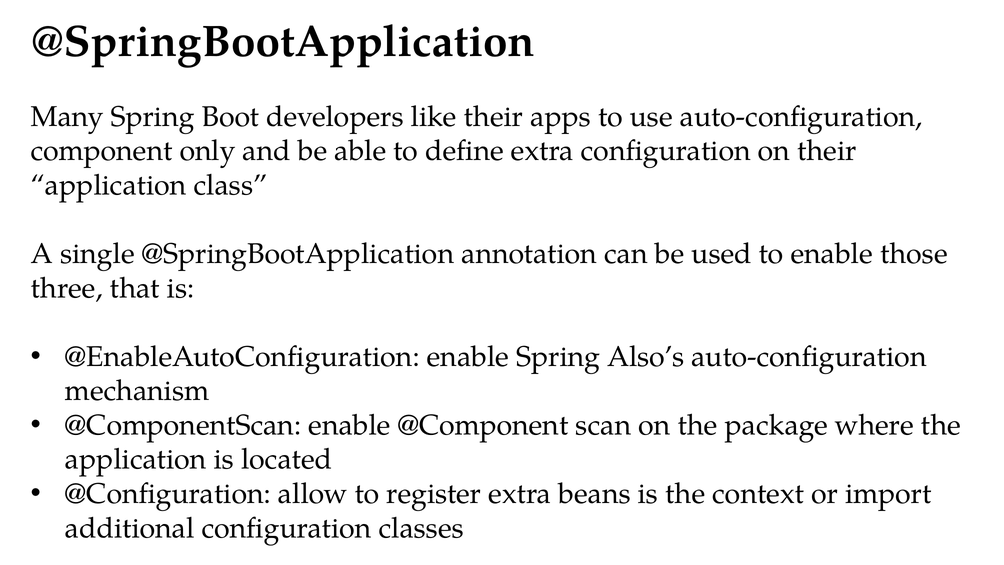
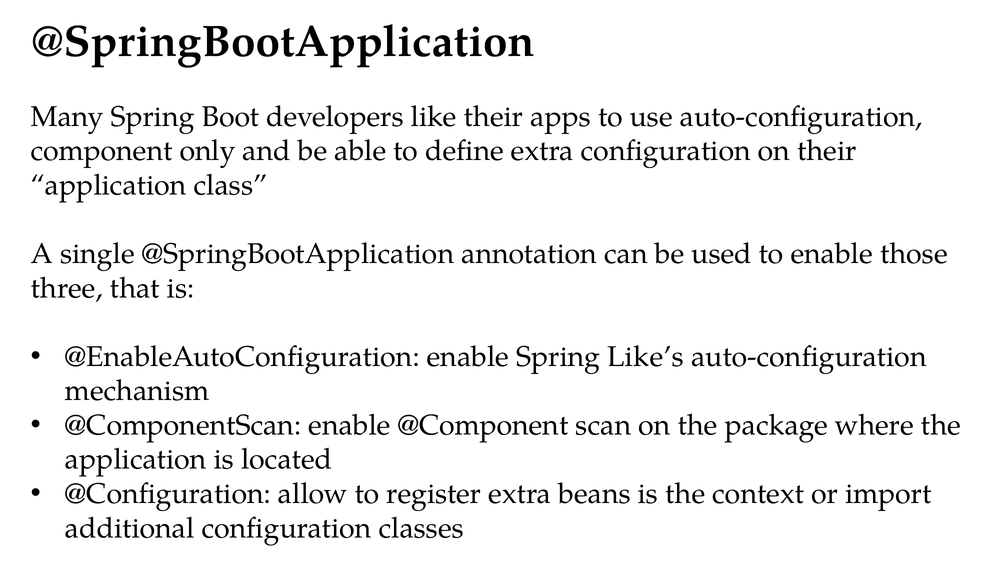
Also’s: Also’s -> Like’s (646, 357)
